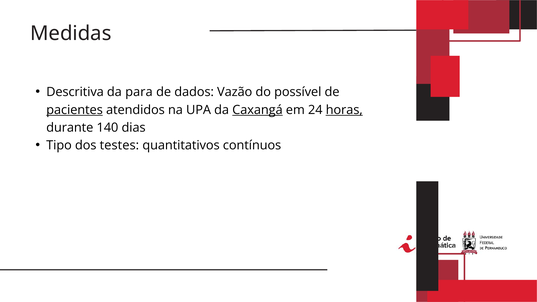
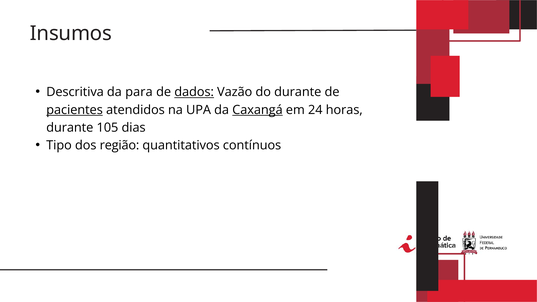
Medidas: Medidas -> Insumos (71, 33)
dados underline: none -> present (194, 92)
do possível: possível -> durante (298, 92)
horas underline: present -> none (344, 110)
140: 140 -> 105 (107, 128)
testes: testes -> região (119, 145)
